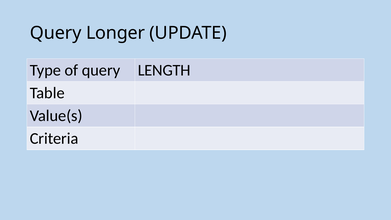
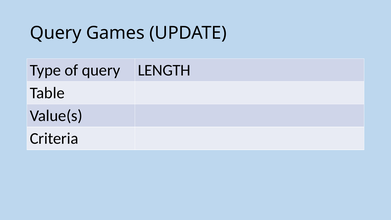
Longer: Longer -> Games (115, 33)
